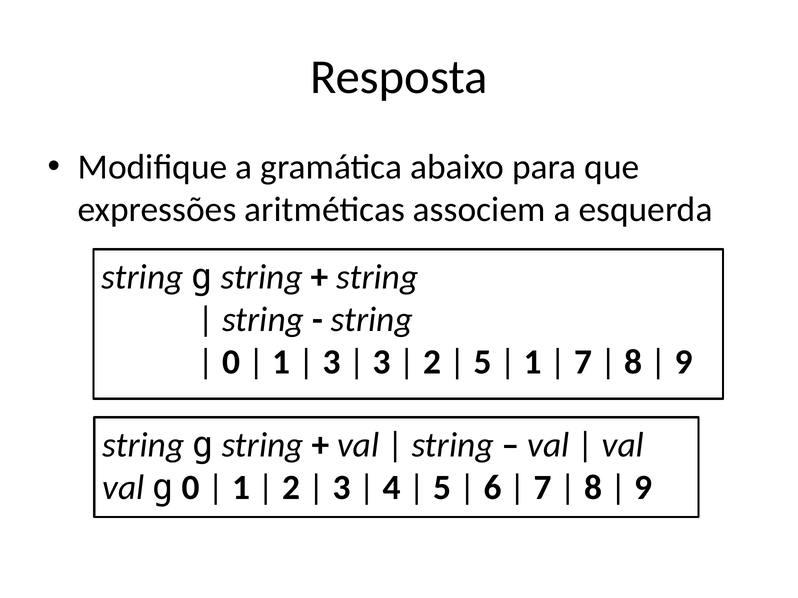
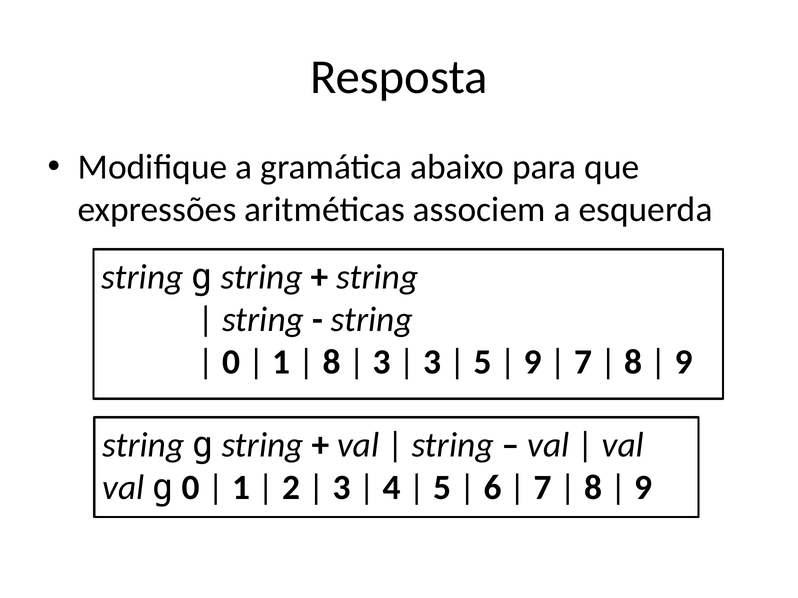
3: 3 -> 8 (332, 362)
2: 2 -> 3 (432, 362)
1: 1 -> 9 (533, 362)
